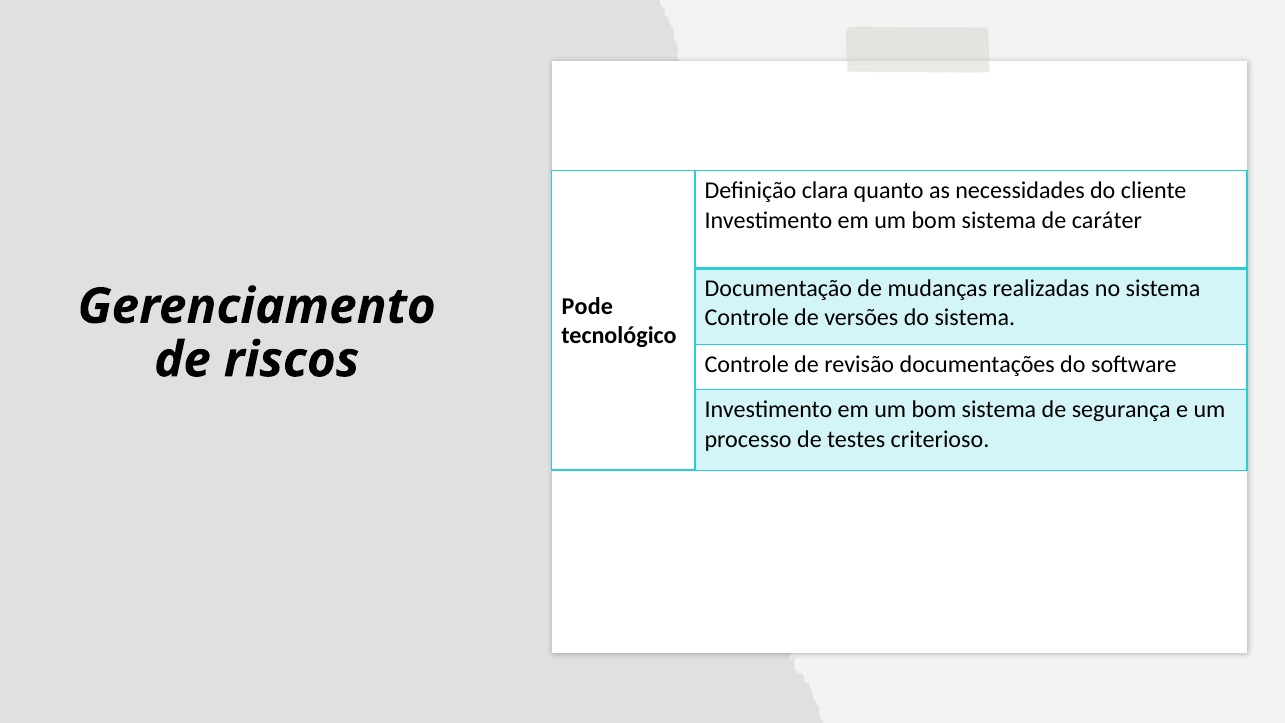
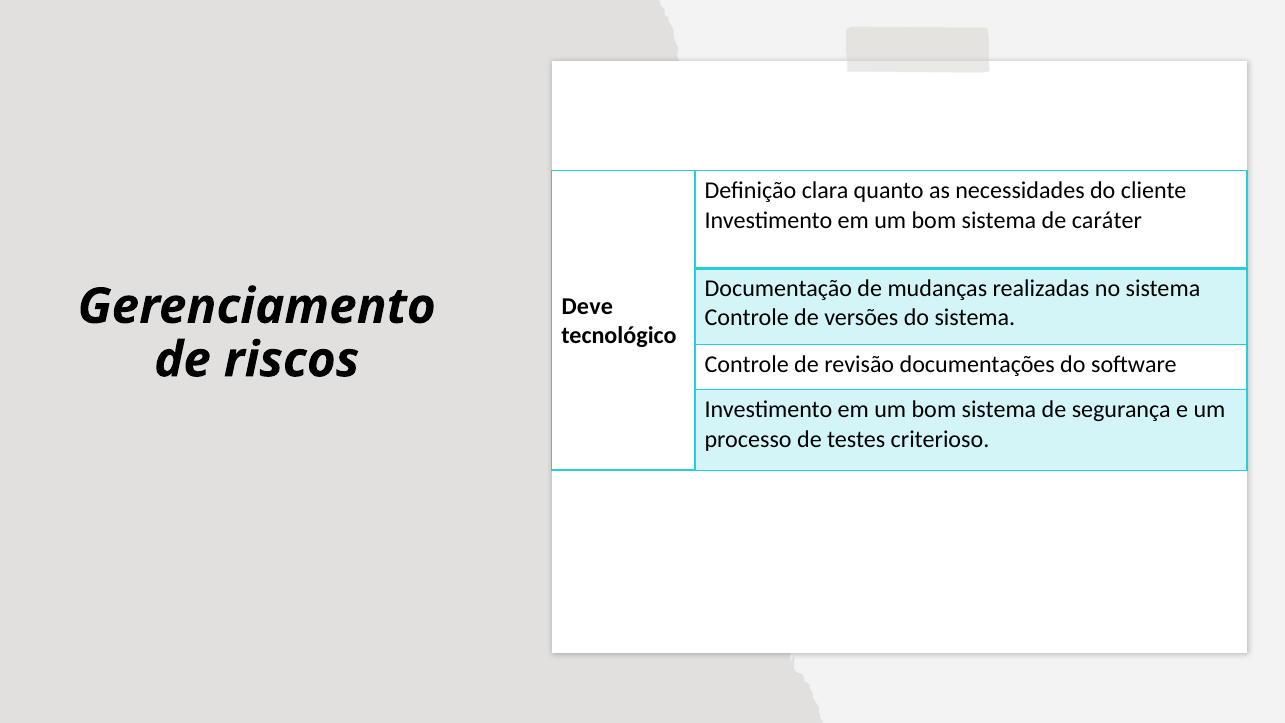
Pode: Pode -> Deve (587, 306)
